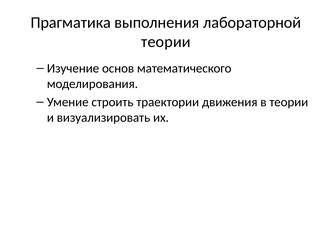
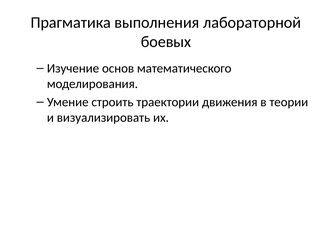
теории: теории -> боевых (166, 42)
